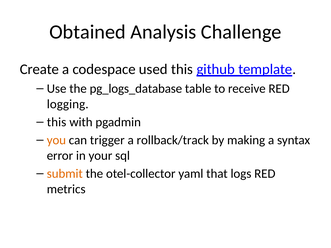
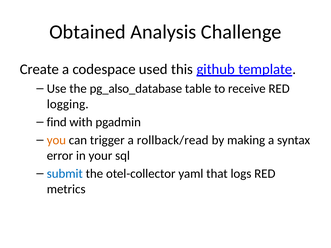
pg_logs_database: pg_logs_database -> pg_also_database (136, 89)
this: this -> find (57, 122)
rollback/track: rollback/track -> rollback/read (173, 140)
submit colour: orange -> blue (65, 174)
